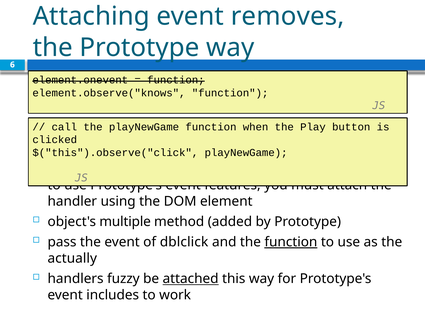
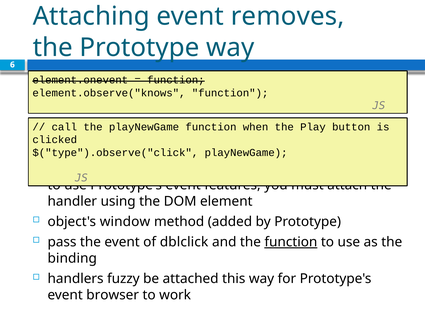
$("this").observe("click: $("this").observe("click -> $("type").observe("click (115, 152)
multiple: multiple -> window (125, 221)
actually: actually -> binding (72, 258)
attached underline: present -> none (191, 279)
includes: includes -> browser (113, 295)
